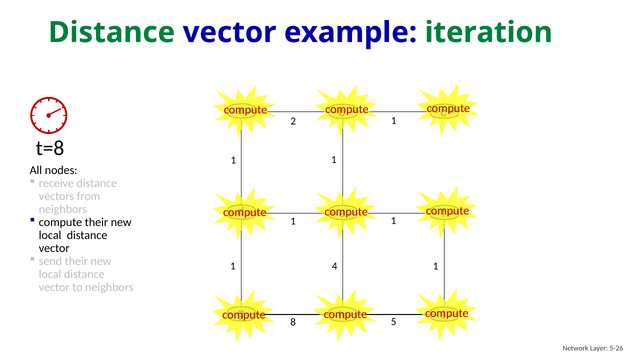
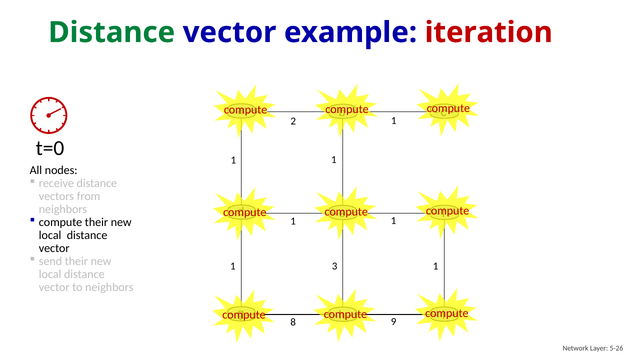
iteration colour: green -> red (489, 32)
t=8: t=8 -> t=0 (50, 148)
4: 4 -> 3 (335, 266)
5: 5 -> 9 (394, 322)
